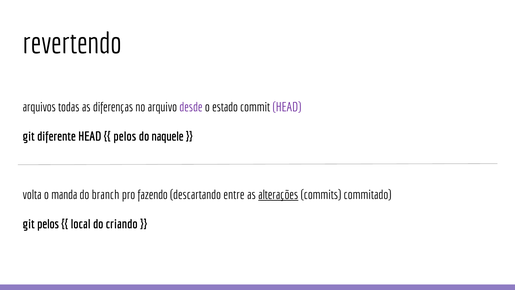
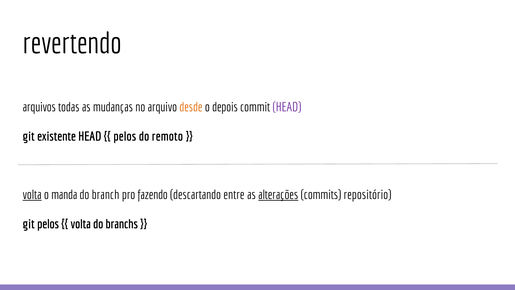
diferenças: diferenças -> mudanças (113, 107)
desde colour: purple -> orange (191, 107)
estado: estado -> depois (225, 107)
diferente: diferente -> existente (57, 136)
naquele: naquele -> remoto (167, 136)
volta underline: none -> present (32, 195)
commitado: commitado -> repositório (368, 195)
local: local -> volta (81, 224)
criando: criando -> branchs (122, 224)
